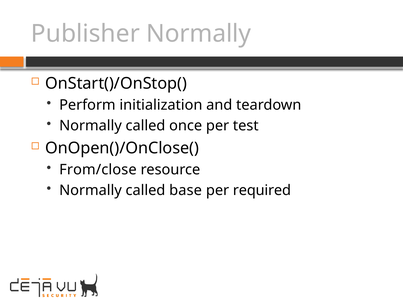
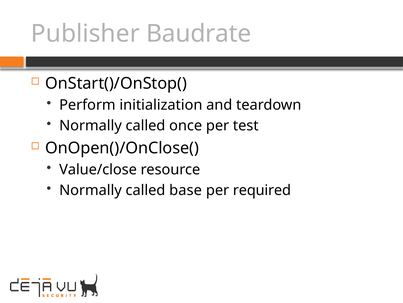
Publisher Normally: Normally -> Baudrate (199, 34)
From/close: From/close -> Value/close (98, 169)
